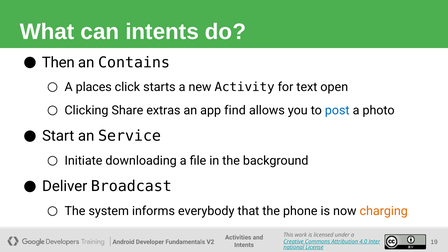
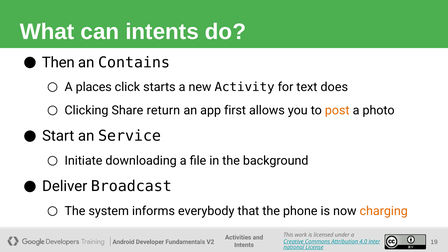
open: open -> does (334, 87)
extras: extras -> return (163, 111)
find: find -> first (235, 111)
post colour: blue -> orange (337, 111)
